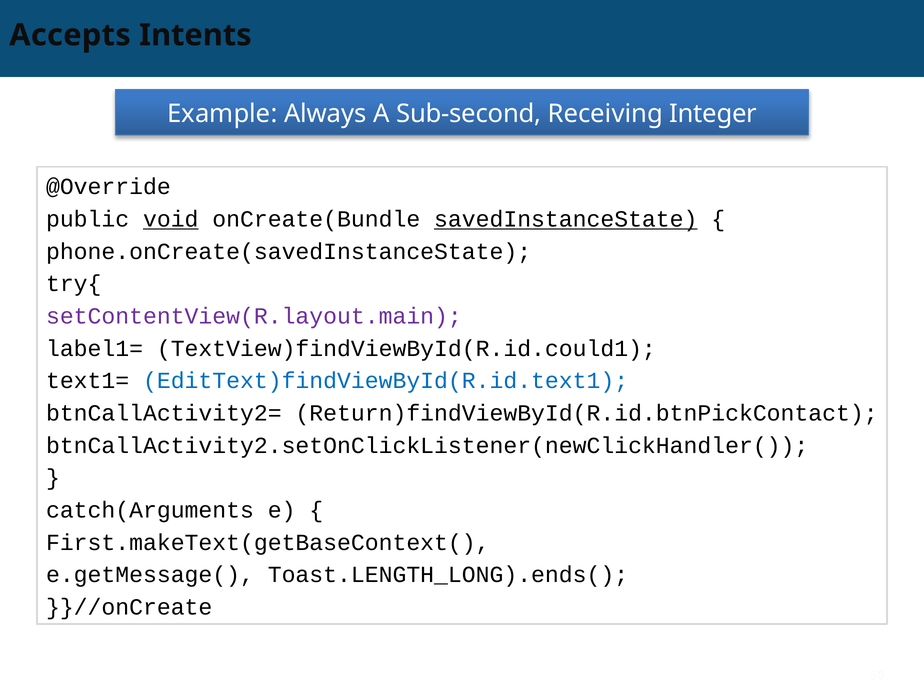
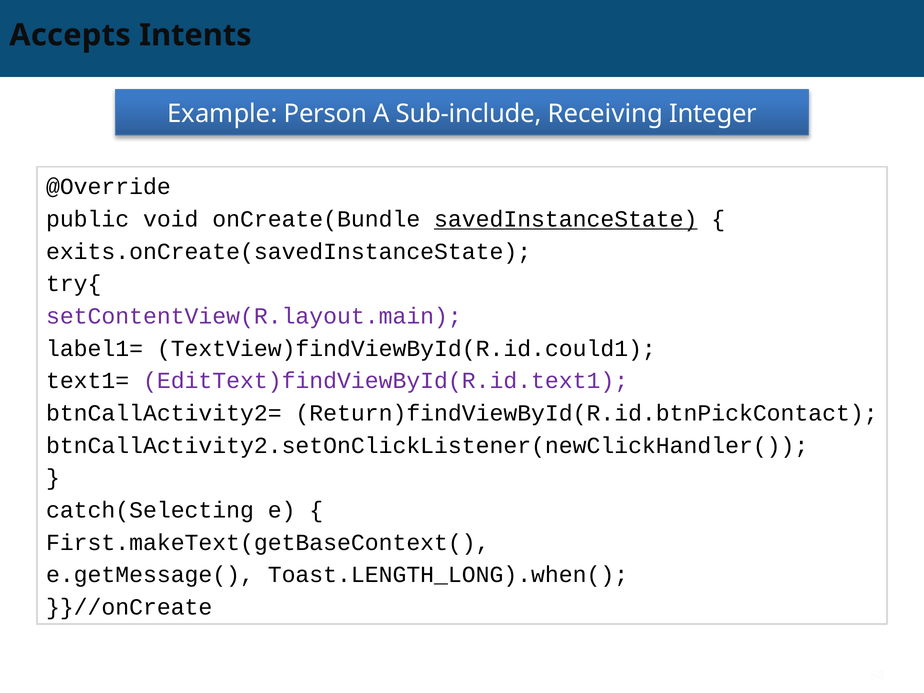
Always: Always -> Person (325, 114)
Sub-second: Sub-second -> Sub-include (469, 114)
void underline: present -> none (171, 219)
phone.onCreate(savedInstanceState: phone.onCreate(savedInstanceState -> exits.onCreate(savedInstanceState (289, 251)
EditText)findViewById(R.id.text1 colour: blue -> purple (386, 381)
catch(Arguments: catch(Arguments -> catch(Selecting (150, 510)
Toast.LENGTH_LONG).ends(: Toast.LENGTH_LONG).ends( -> Toast.LENGTH_LONG).when( (448, 575)
